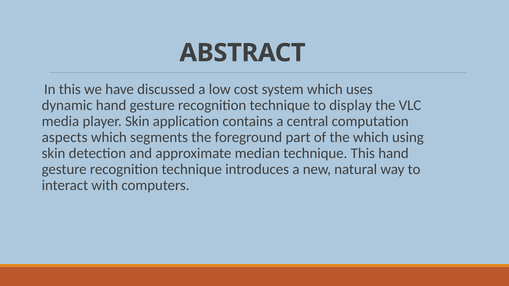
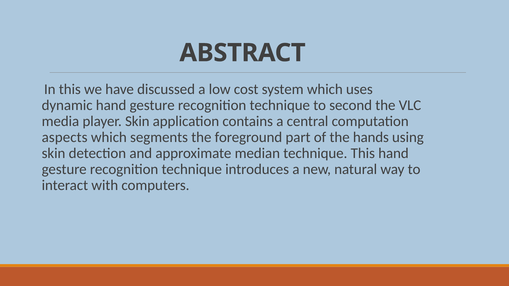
display: display -> second (351, 105)
the which: which -> hands (371, 137)
